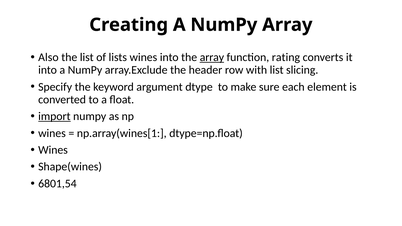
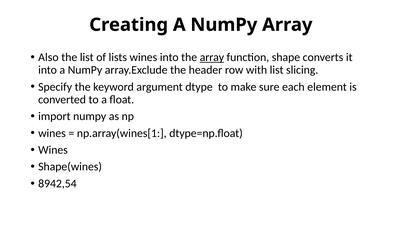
rating: rating -> shape (286, 57)
import underline: present -> none (54, 116)
6801,54: 6801,54 -> 8942,54 (57, 184)
